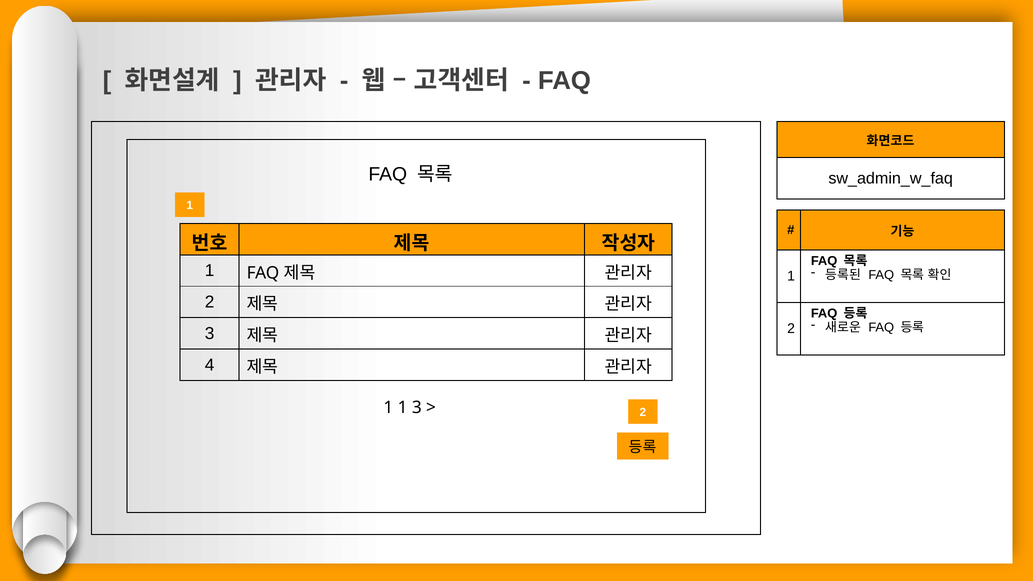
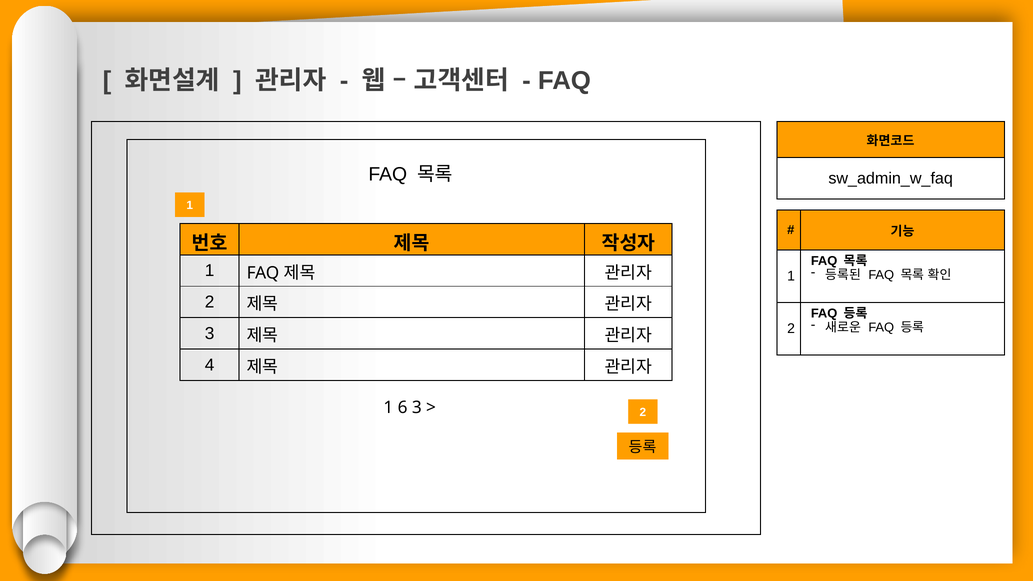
1 1: 1 -> 6 (403, 408)
